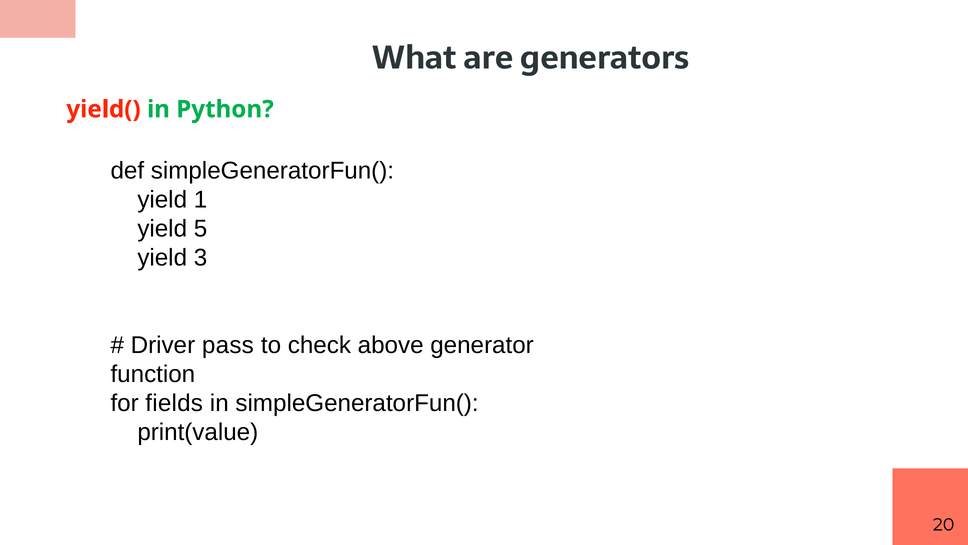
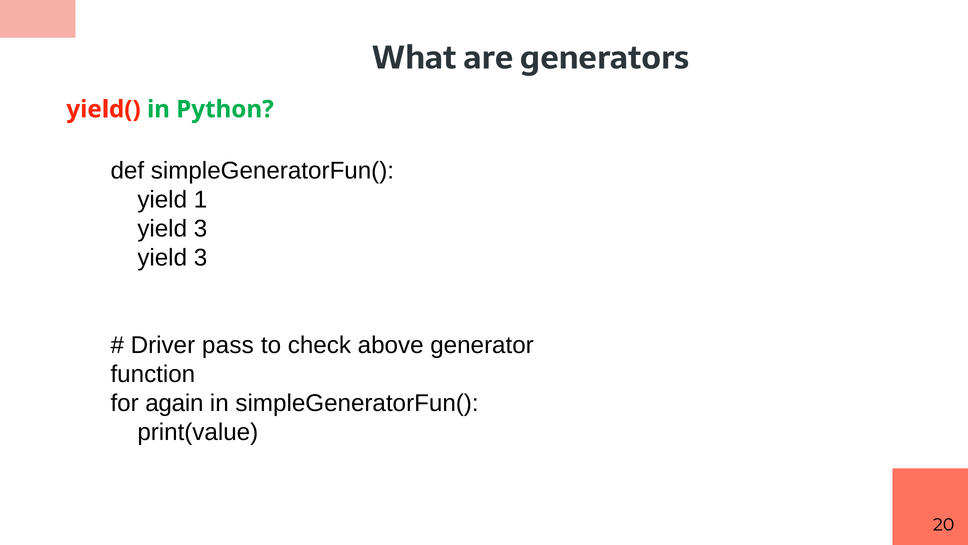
5: 5 -> 3 (201, 229)
fields: fields -> again (174, 403)
